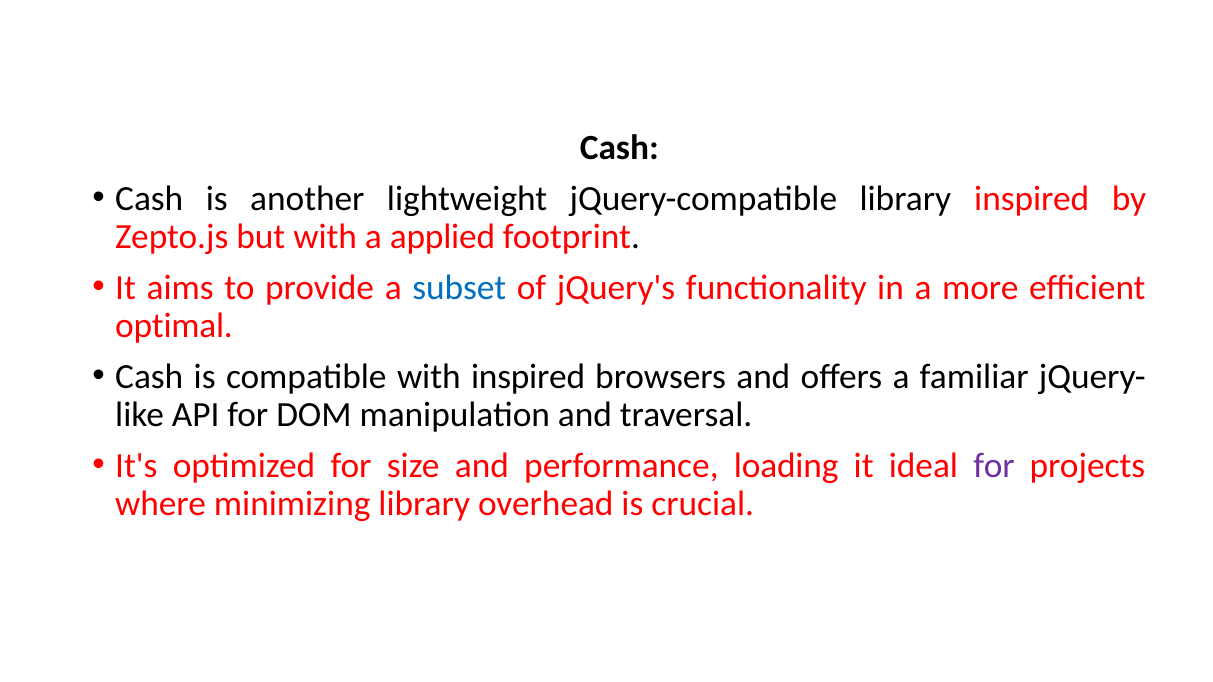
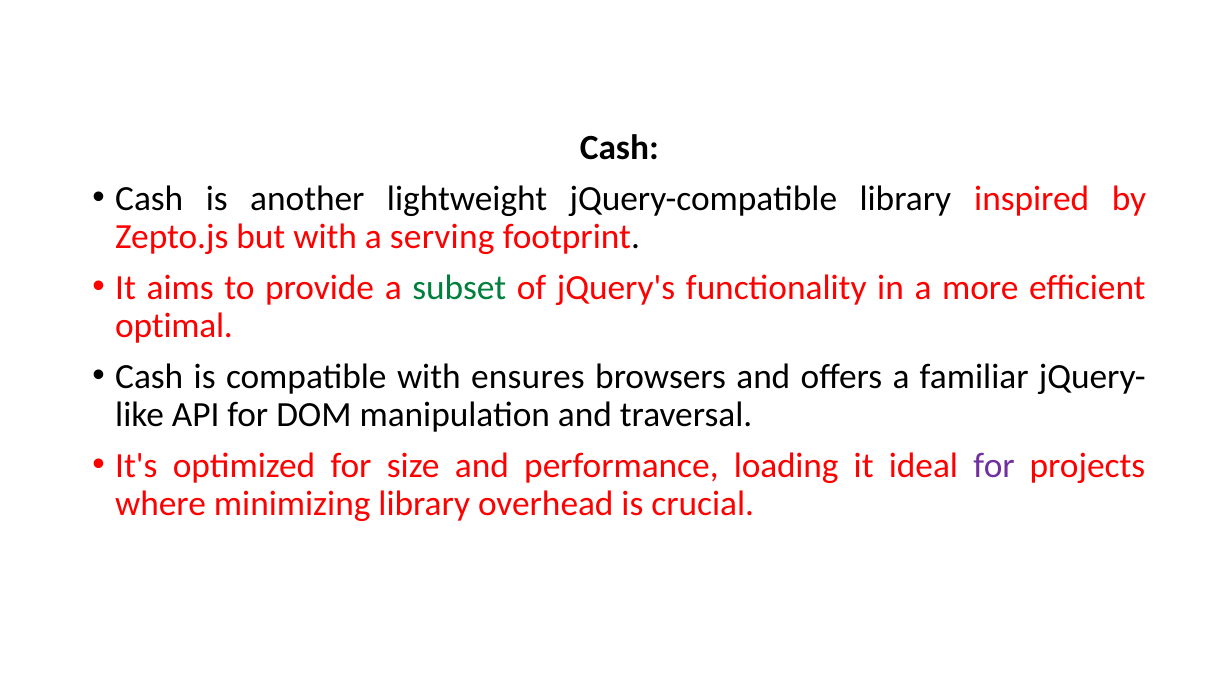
applied: applied -> serving (442, 237)
subset colour: blue -> green (459, 288)
with inspired: inspired -> ensures (528, 377)
